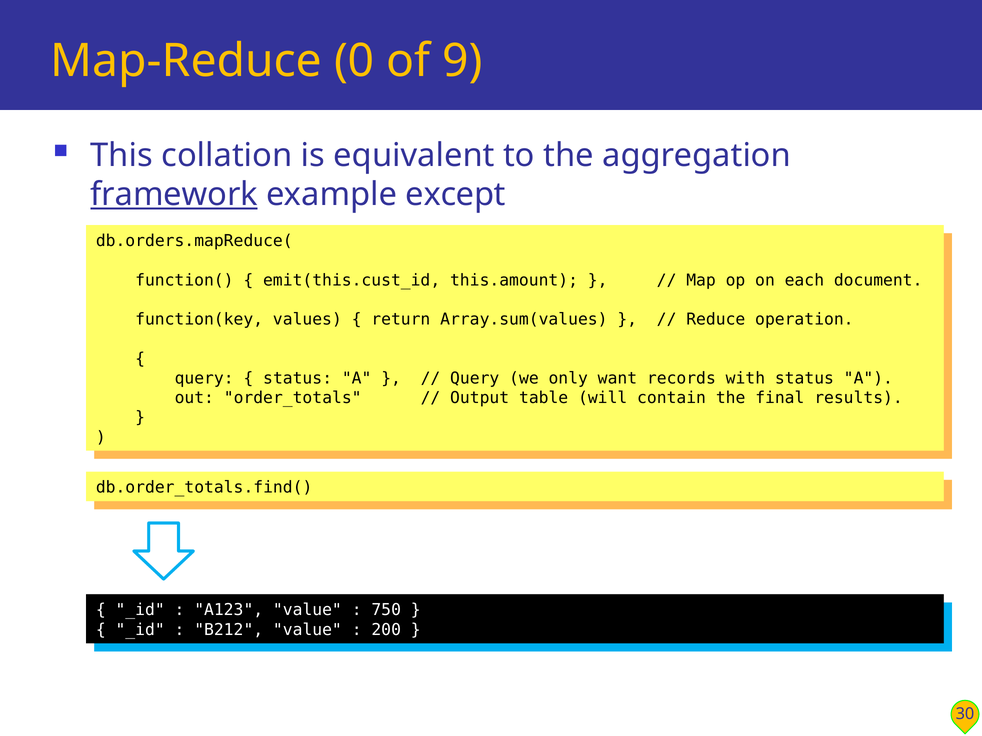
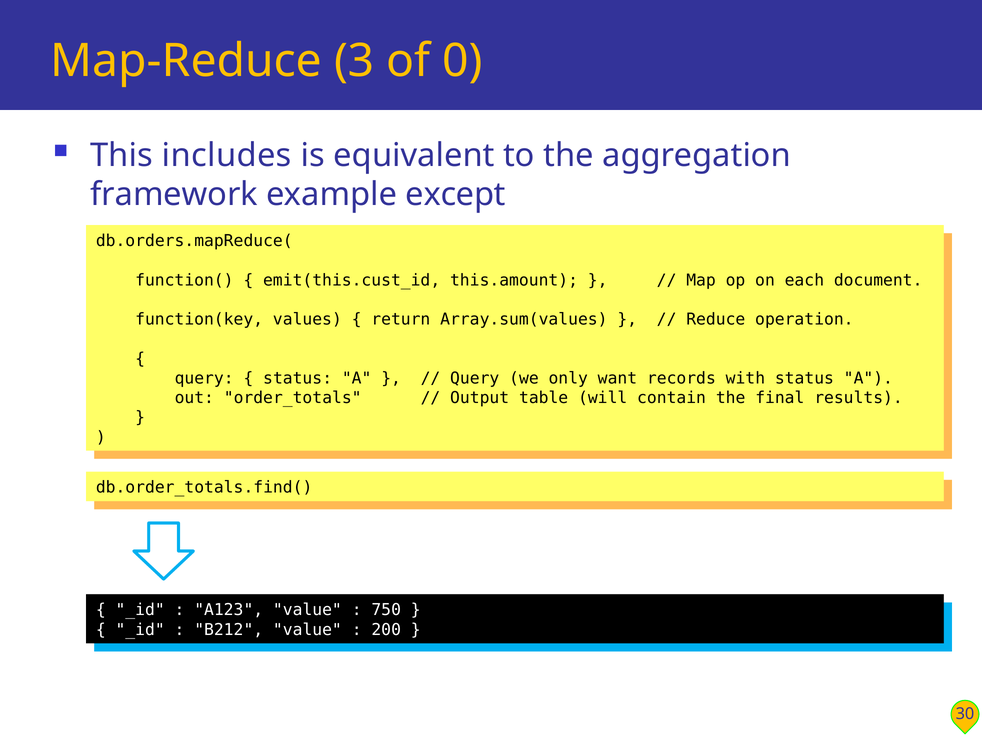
0: 0 -> 3 (354, 61)
9: 9 -> 0 (463, 61)
collation: collation -> includes (227, 155)
framework underline: present -> none (174, 195)
